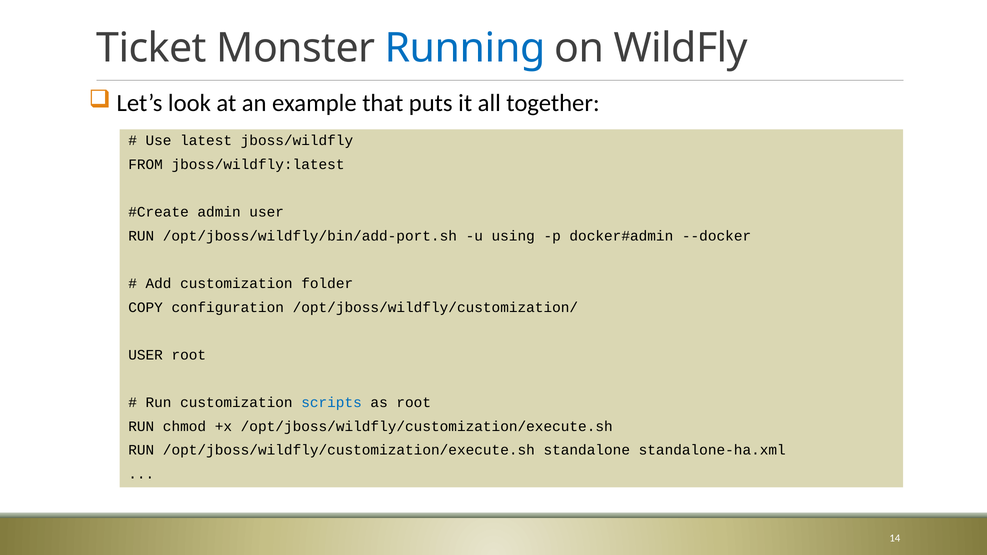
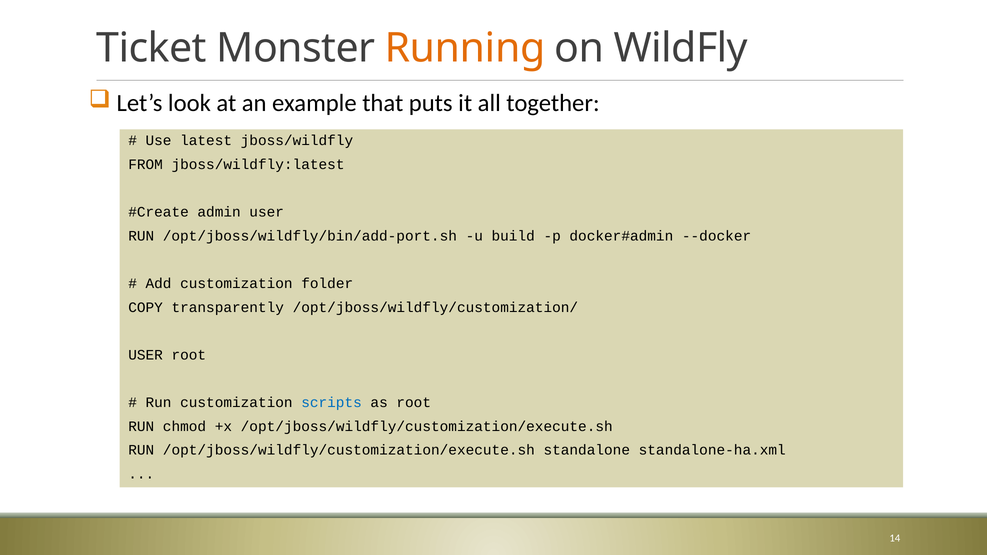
Running colour: blue -> orange (465, 48)
using: using -> build (513, 236)
configuration: configuration -> transparently (228, 307)
